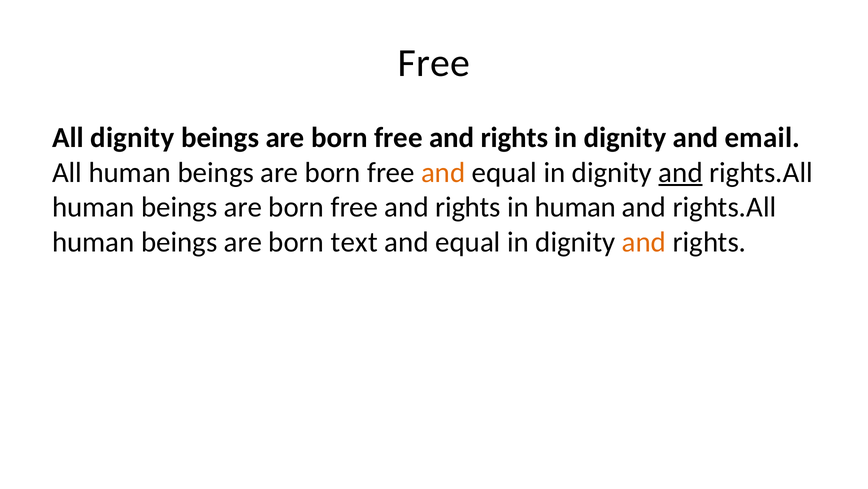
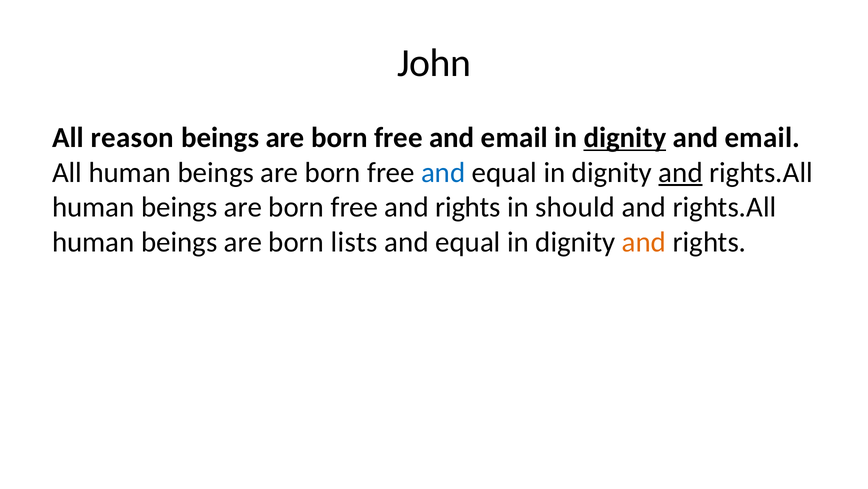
Free: Free -> John (434, 63)
All dignity: dignity -> reason (132, 138)
rights: rights -> email (514, 138)
dignity underline: none -> present (625, 138)
and colour: orange -> blue (443, 172)
in human: human -> should (575, 207)
text: text -> lists (354, 242)
